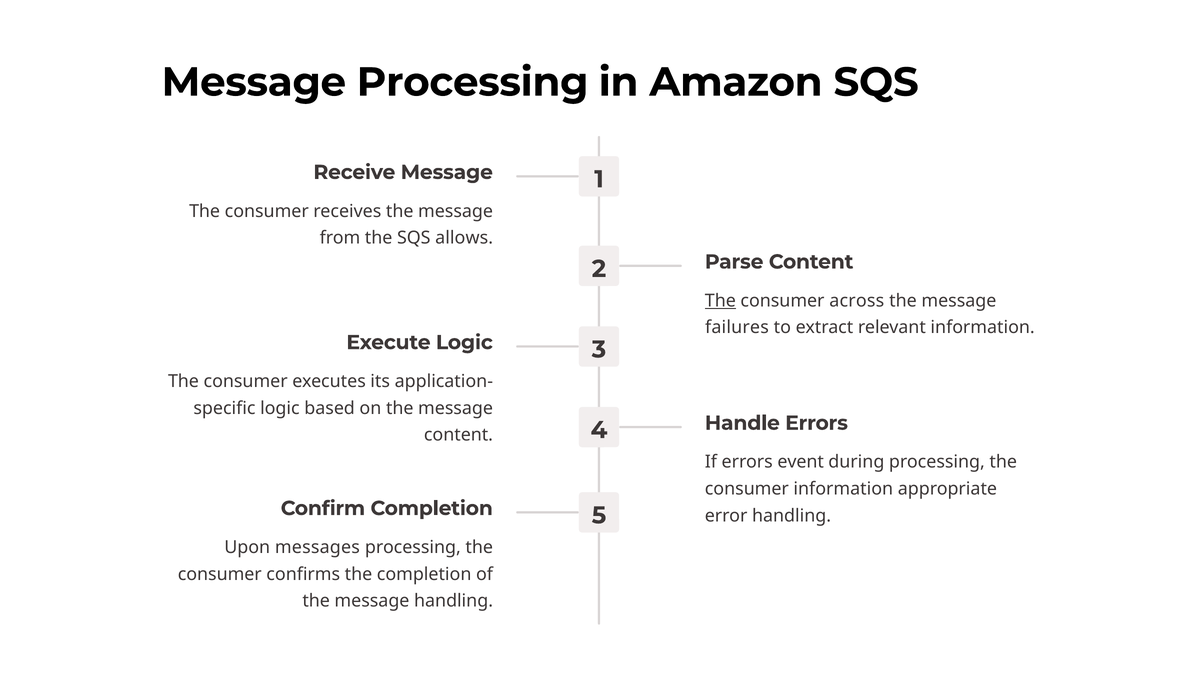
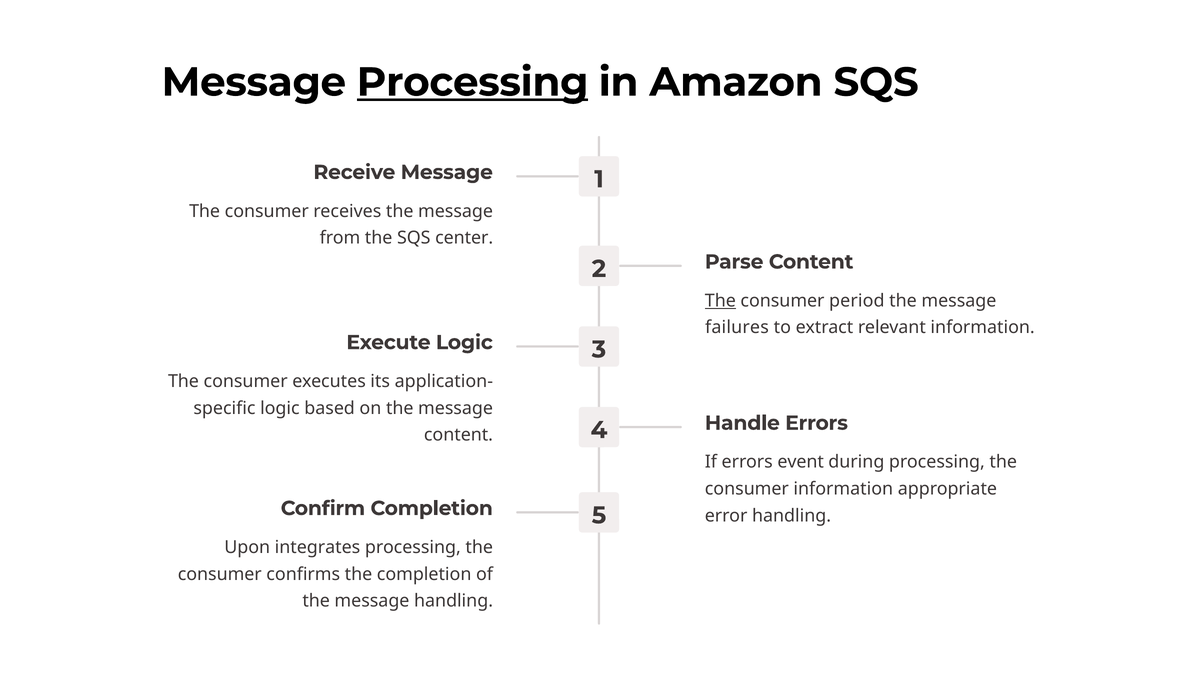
Processing underline: none -> present (473, 82)
allows: allows -> center (464, 238)
across: across -> period (857, 301)
messages: messages -> integrates (318, 547)
